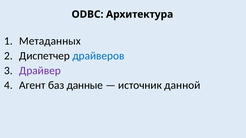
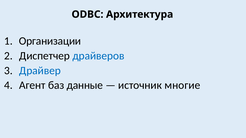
Метаданных: Метаданных -> Организации (50, 41)
Драйвер colour: purple -> blue (40, 71)
данной: данной -> многие (182, 85)
